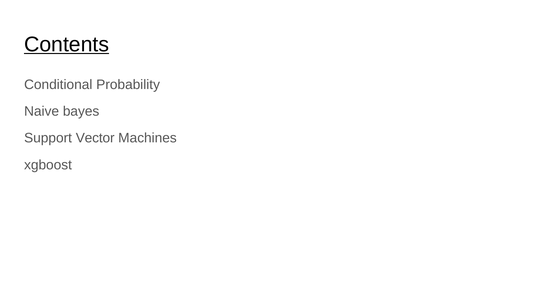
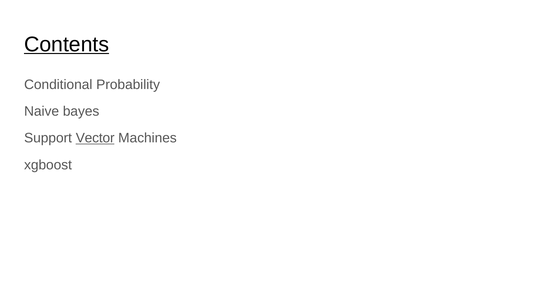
Vector underline: none -> present (95, 138)
